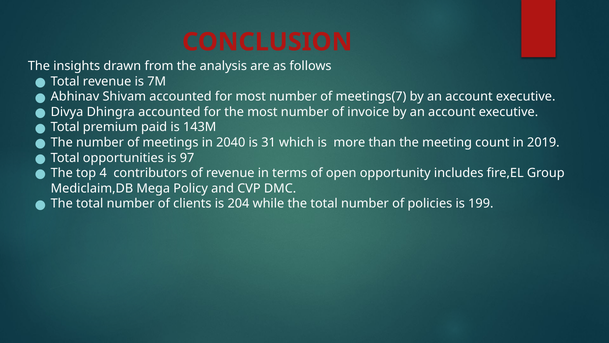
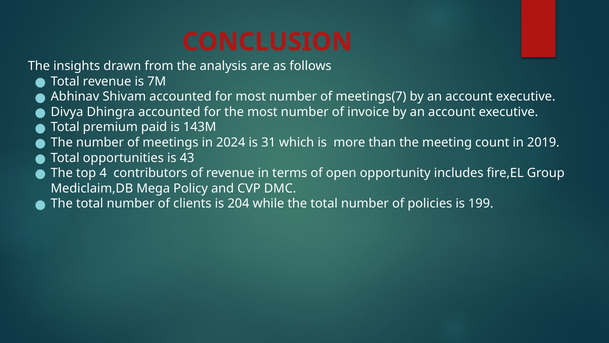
2040: 2040 -> 2024 (231, 142)
97: 97 -> 43 (187, 158)
